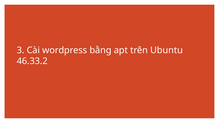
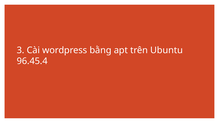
46.33.2: 46.33.2 -> 96.45.4 (32, 61)
